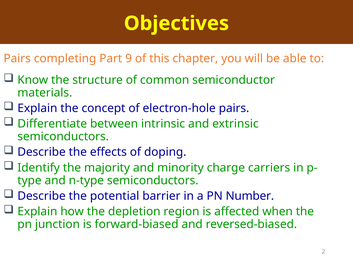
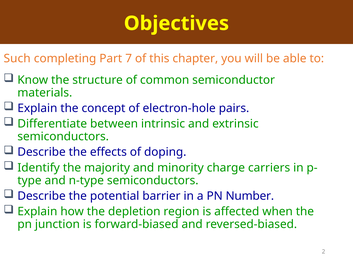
Pairs: Pairs -> Such (17, 59)
9: 9 -> 7 (129, 59)
